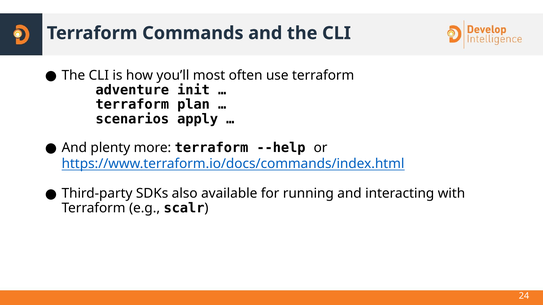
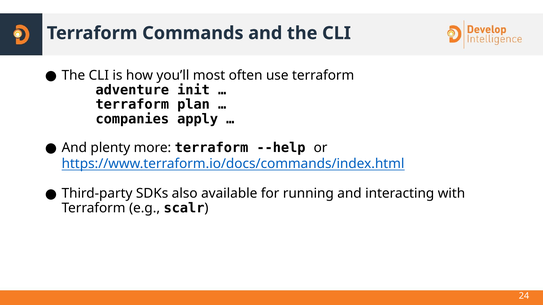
scenarios: scenarios -> companies (132, 119)
